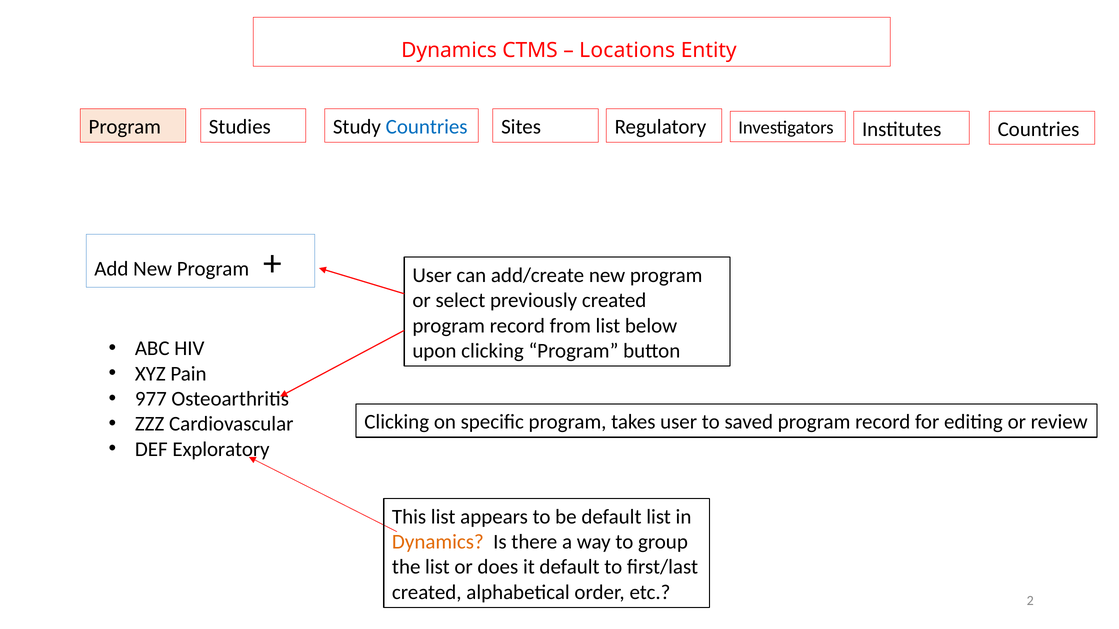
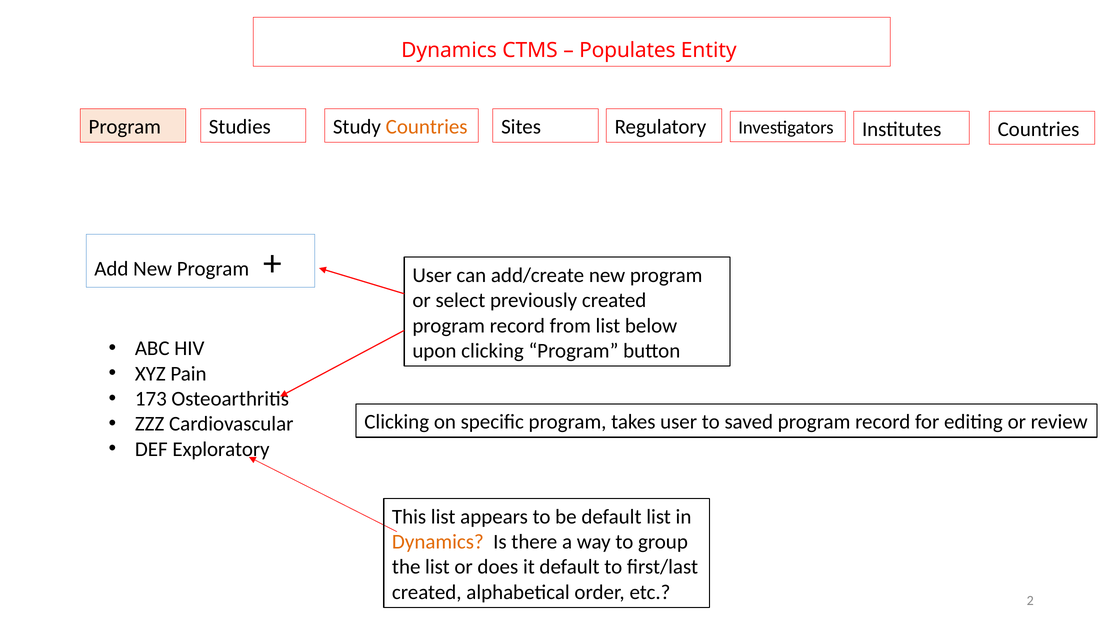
Locations: Locations -> Populates (627, 50)
Countries colour: blue -> orange (427, 127)
977: 977 -> 173 (151, 399)
